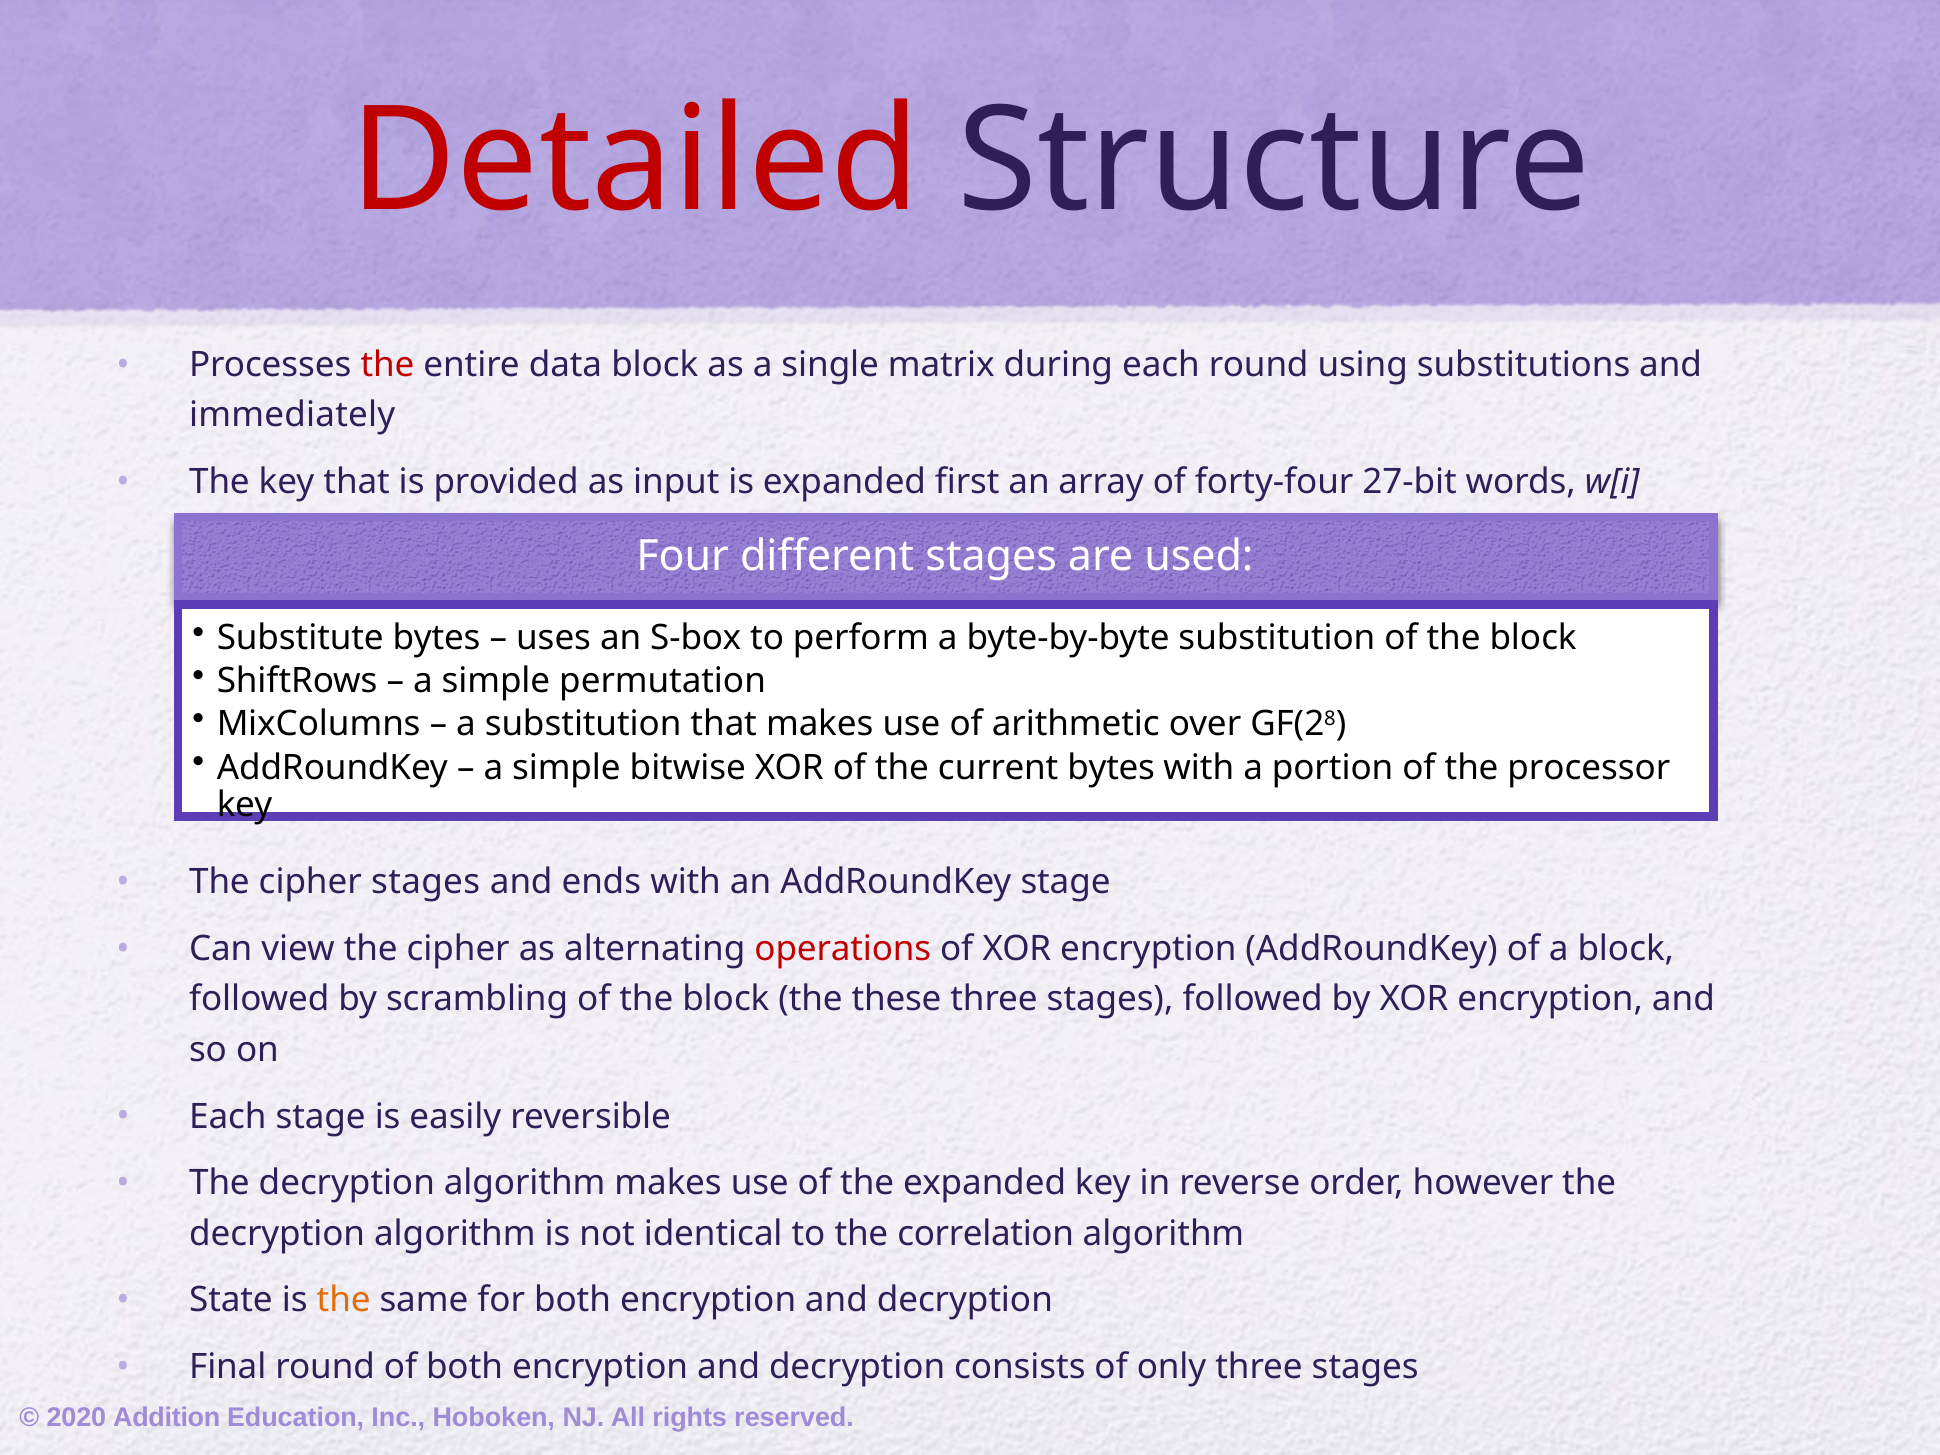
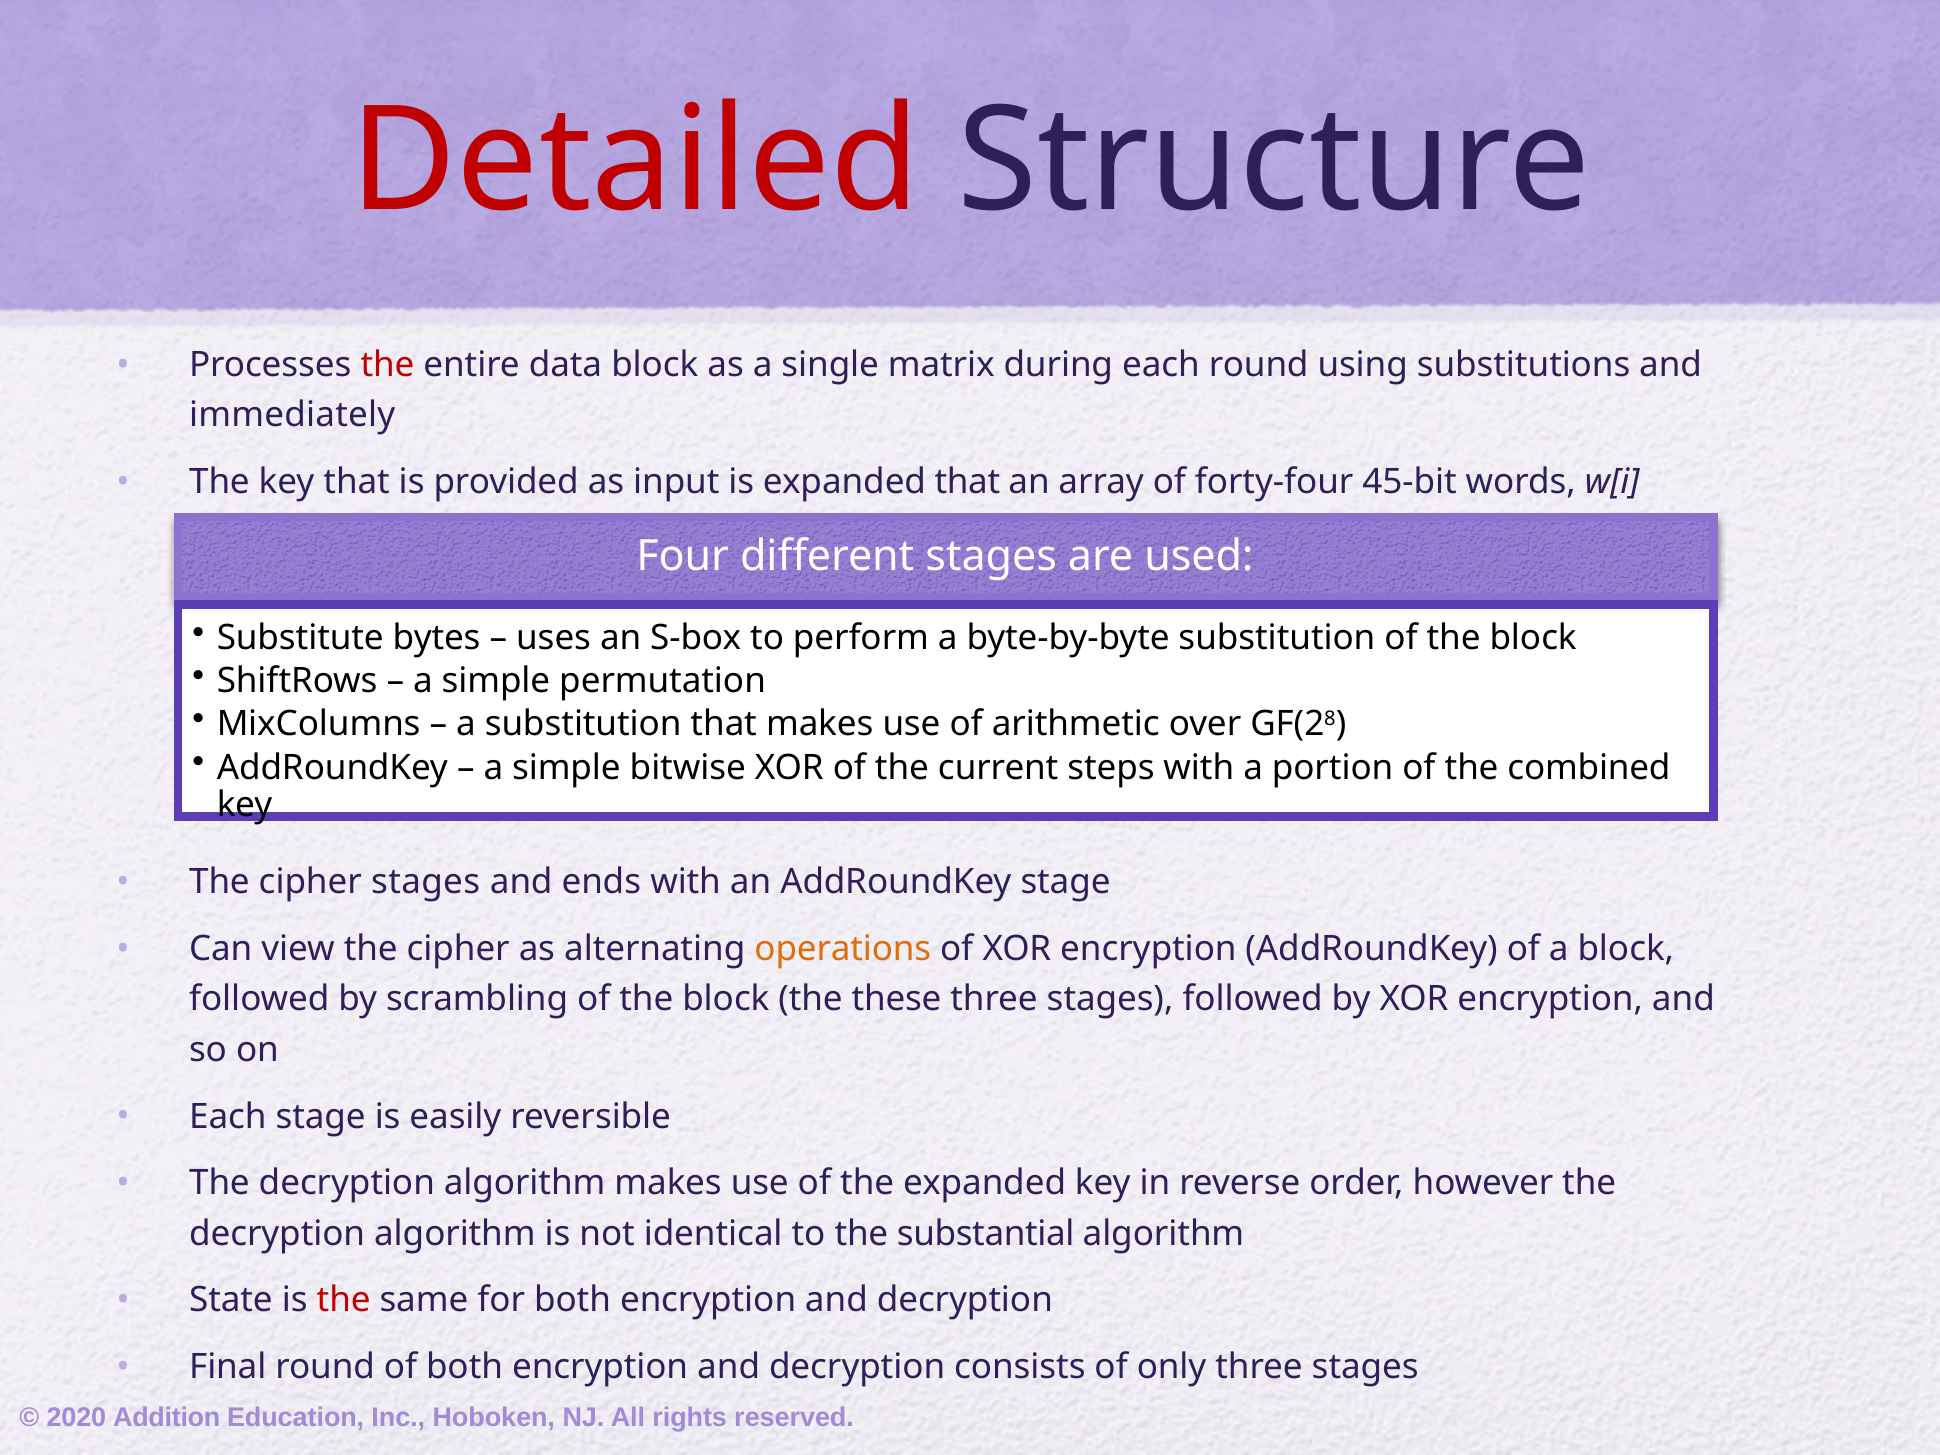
expanded first: first -> that (967, 482)
27-bit: 27-bit -> 45-bit (1410, 482)
bytes: bytes -> steps (1111, 767)
processor: processor -> combined (1589, 767)
operations colour: red -> orange (843, 949)
correlation: correlation -> substantial (986, 1234)
the colour: orange -> red (344, 1300)
